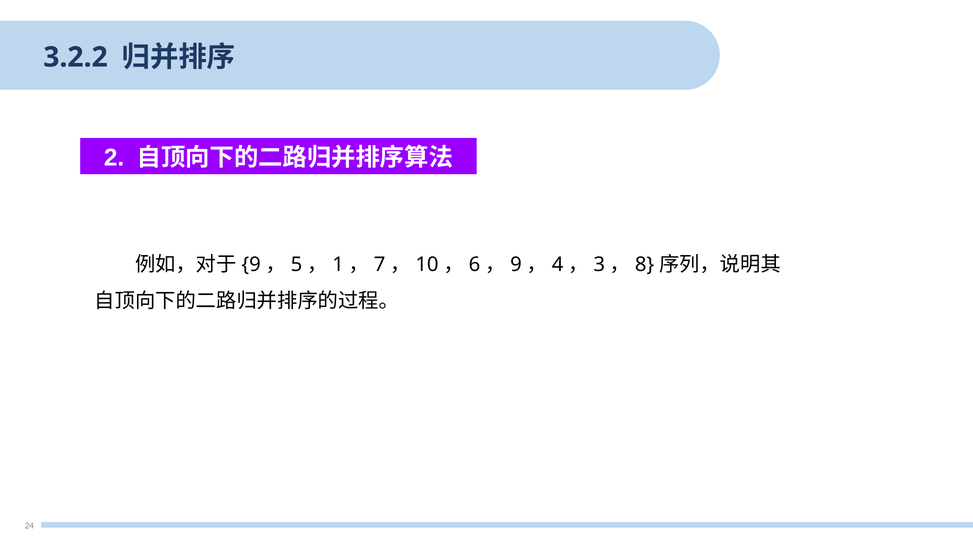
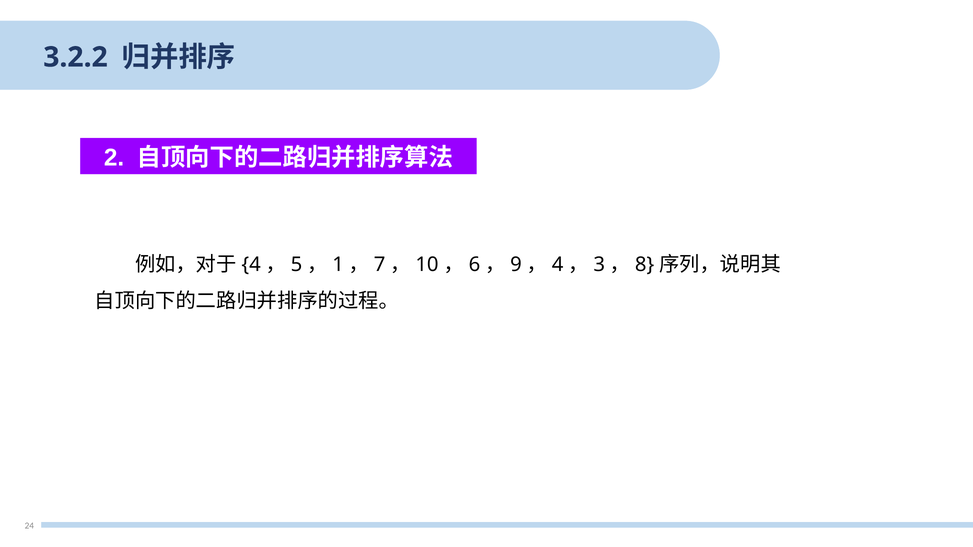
9: 9 -> 4 (251, 265)
